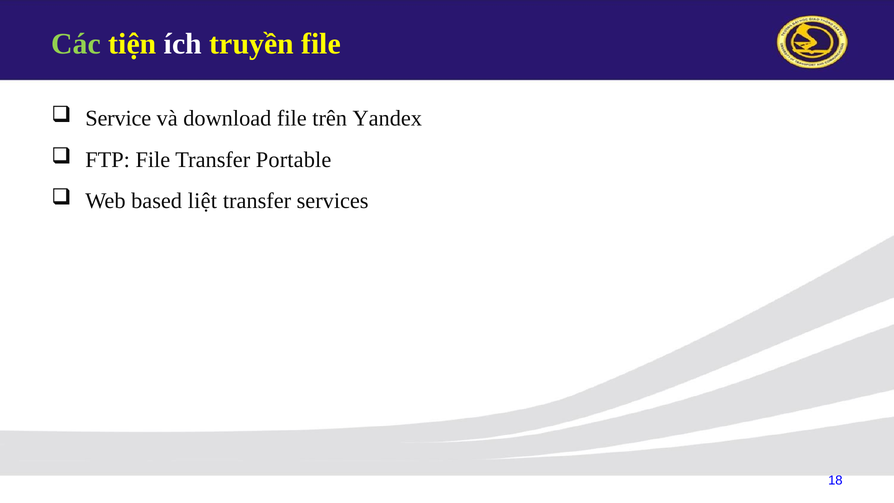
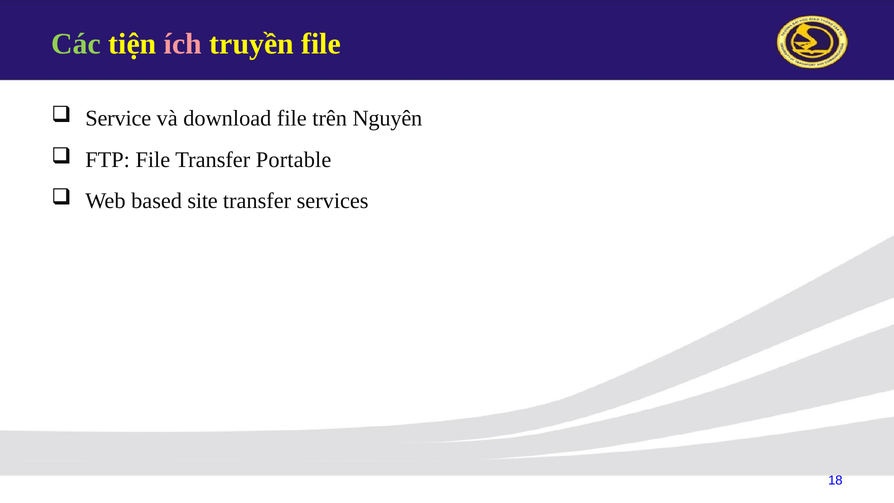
ích colour: white -> pink (183, 44)
Yandex: Yandex -> Nguyên (387, 119)
liệt: liệt -> site (203, 201)
